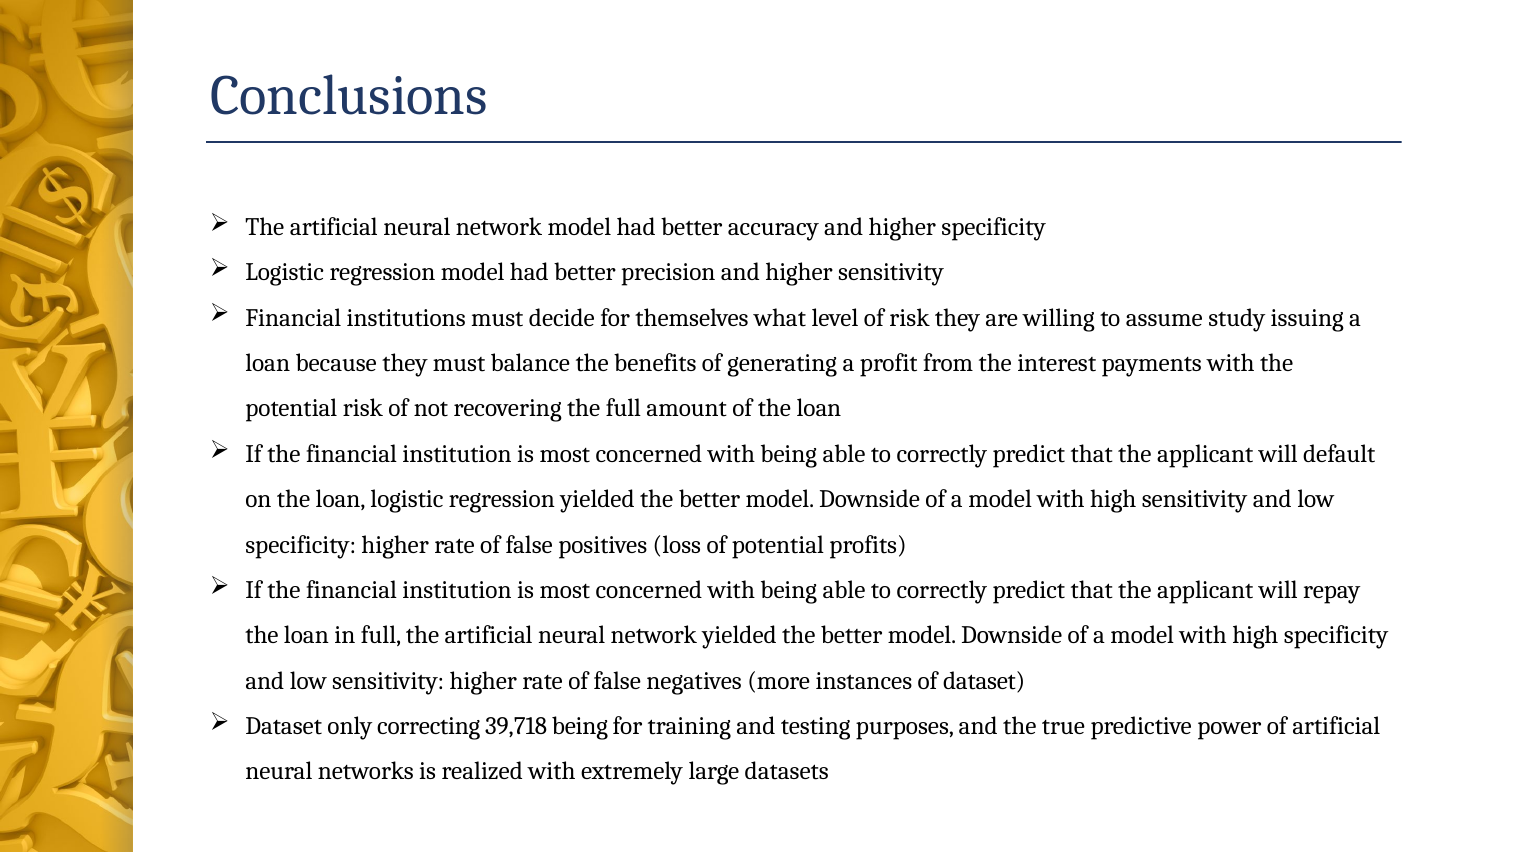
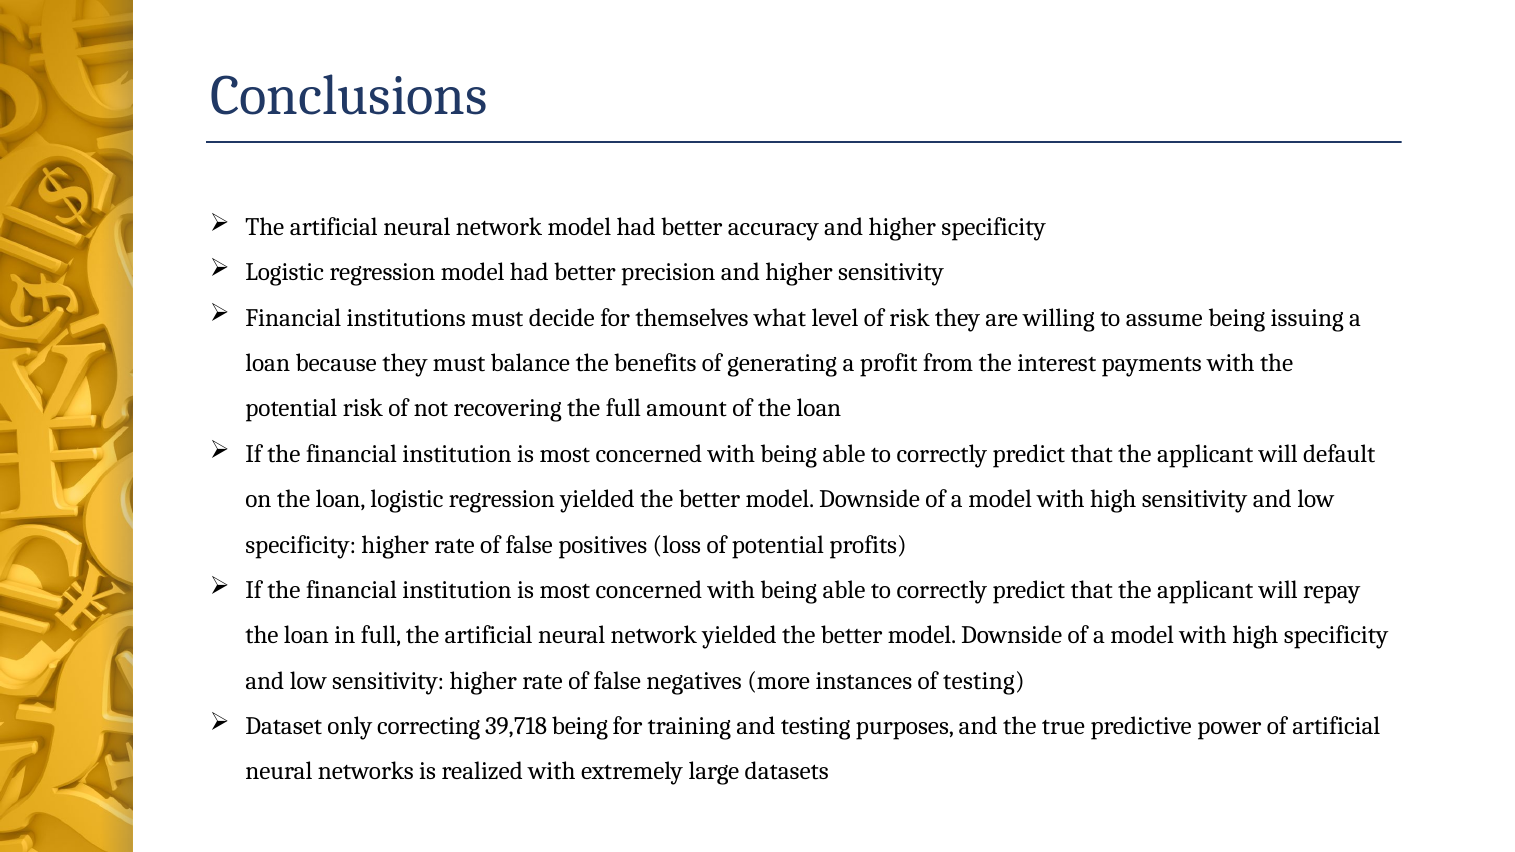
assume study: study -> being (1237, 318)
of dataset: dataset -> testing (984, 681)
